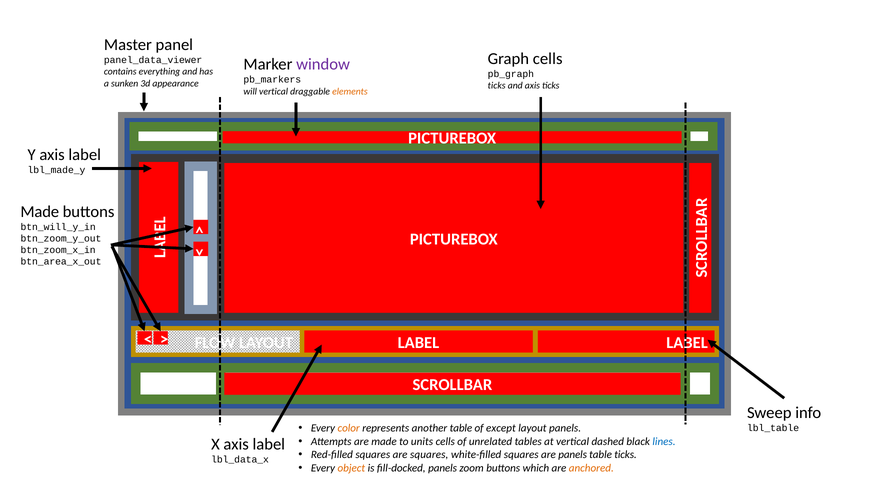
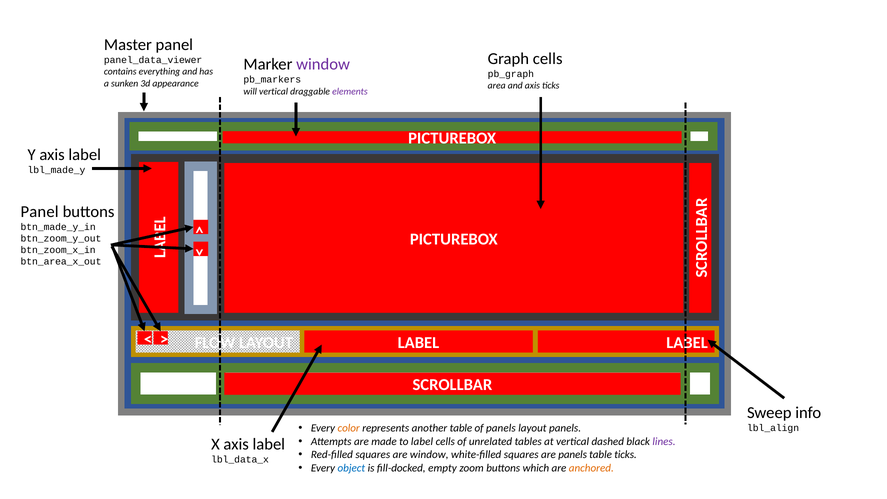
ticks: ticks -> area (497, 86)
elements colour: orange -> purple (350, 91)
Made: Made -> Panel (40, 212)
btn_will_y_in: btn_will_y_in -> btn_made_y_in (58, 227)
of except: except -> panels (501, 428)
lbl_table: lbl_table -> lbl_align (773, 428)
to units: units -> label (422, 441)
lines colour: blue -> purple (664, 441)
are squares: squares -> window (429, 455)
object colour: orange -> blue (351, 468)
fill-docked panels: panels -> empty (442, 468)
